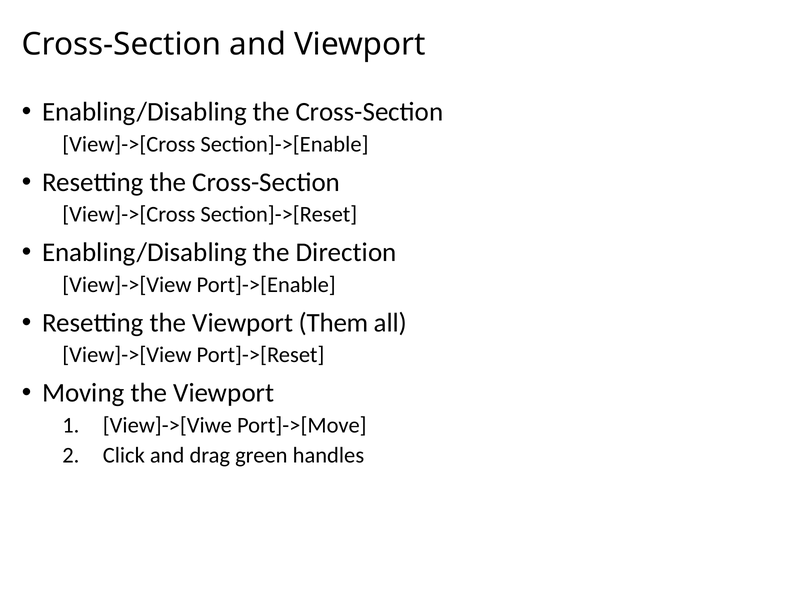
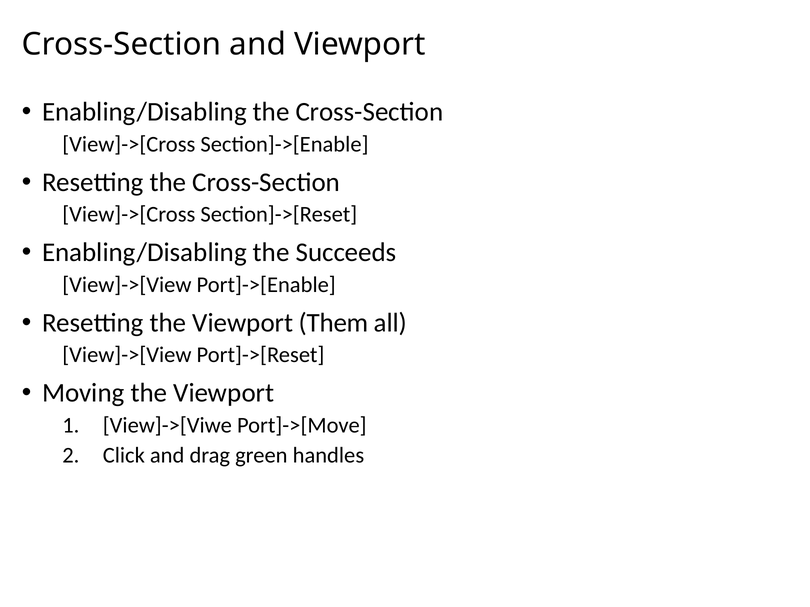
Direction: Direction -> Succeeds (346, 253)
